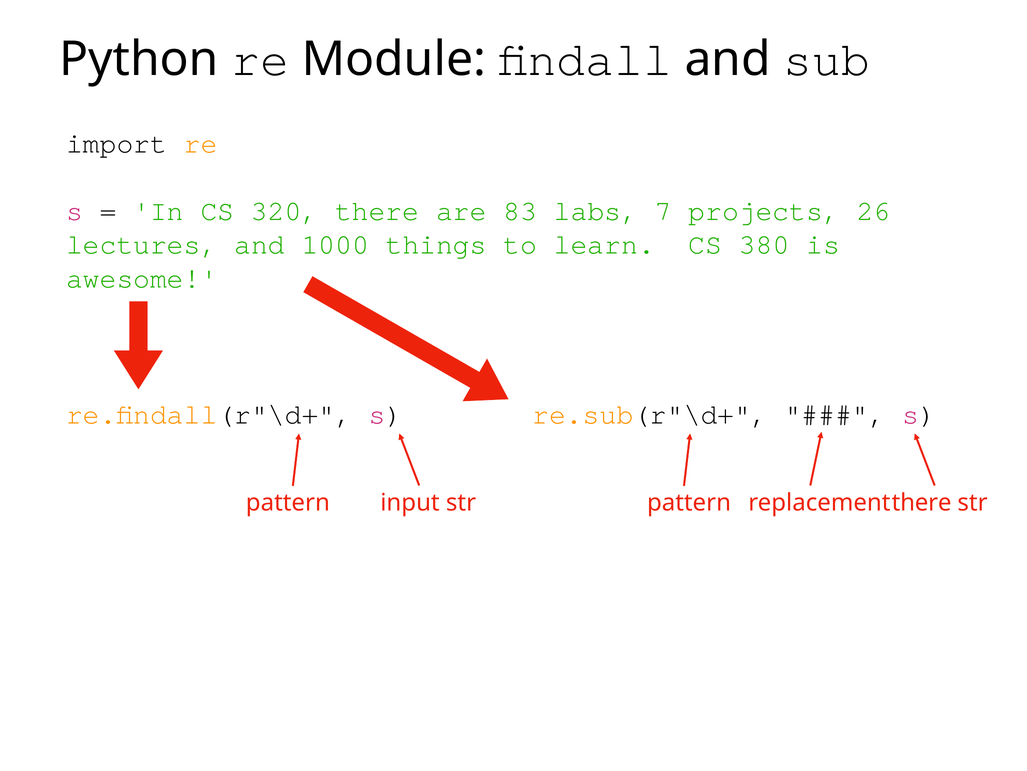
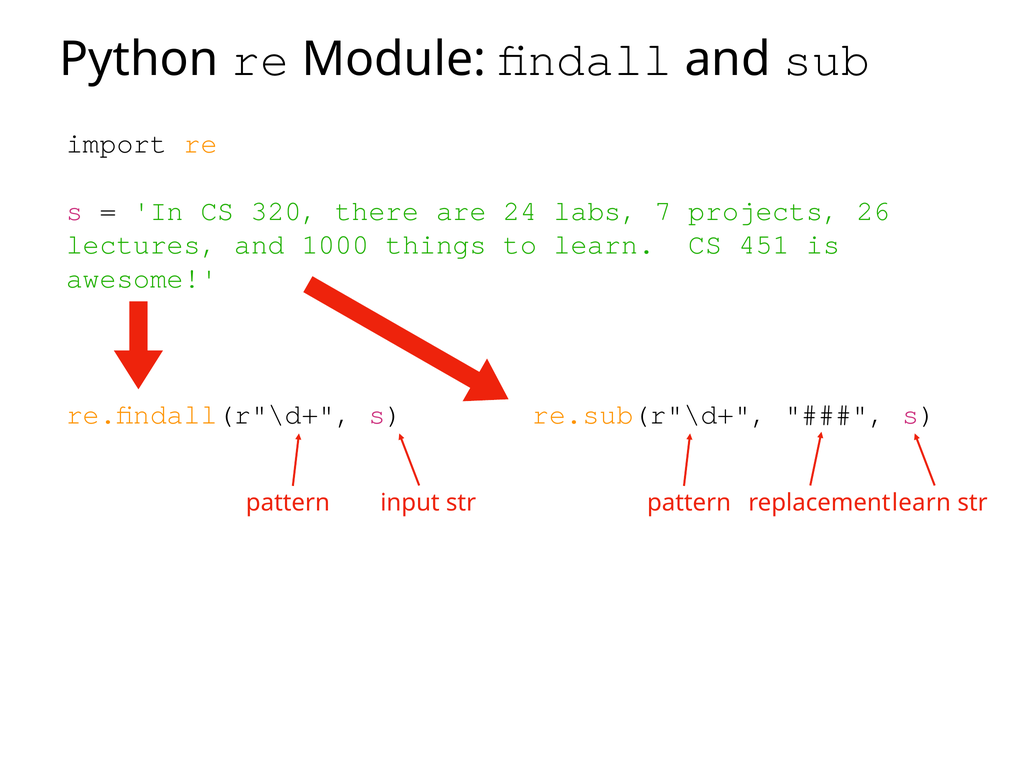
83: 83 -> 24 (520, 211)
380: 380 -> 451 (764, 244)
pattern there: there -> learn (921, 502)
